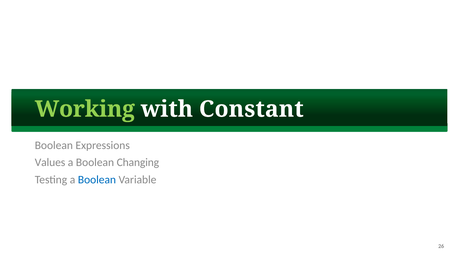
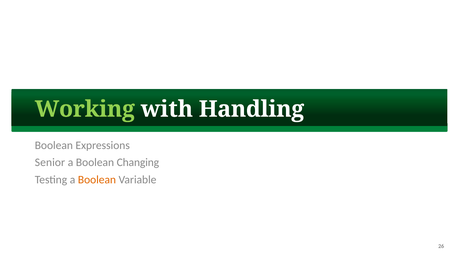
Constant: Constant -> Handling (252, 109)
Values: Values -> Senior (50, 163)
Boolean colour: blue -> orange (97, 180)
